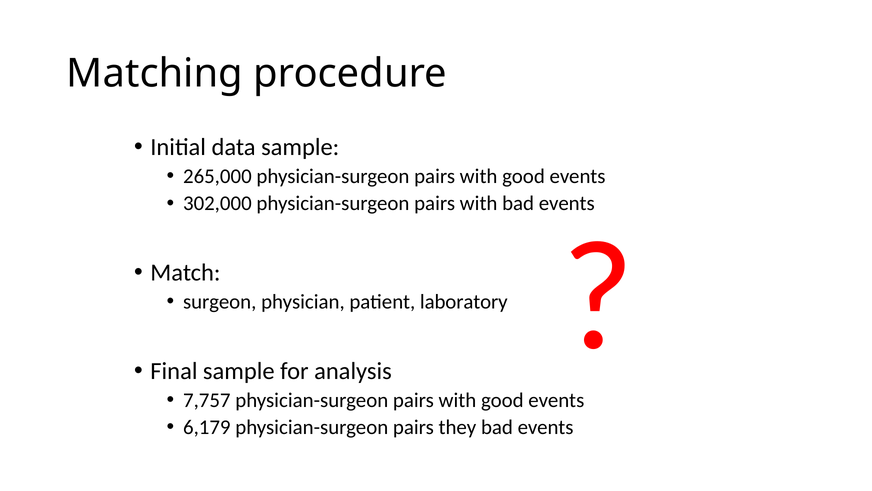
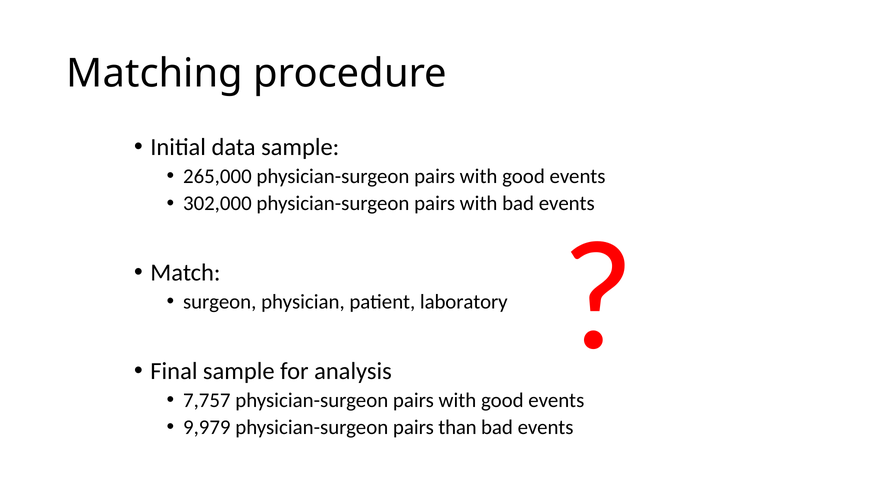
6,179: 6,179 -> 9,979 (207, 427)
they: they -> than (458, 427)
